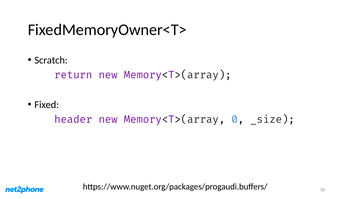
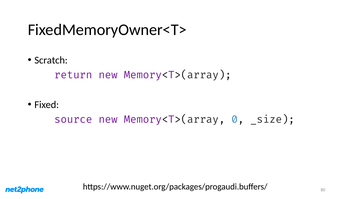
header: header -> source (73, 119)
